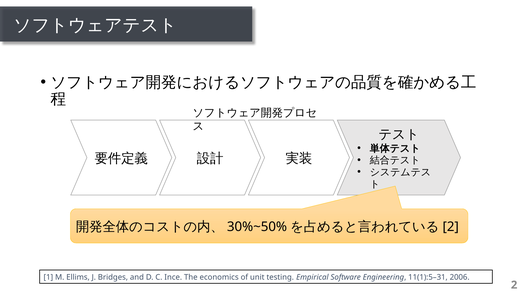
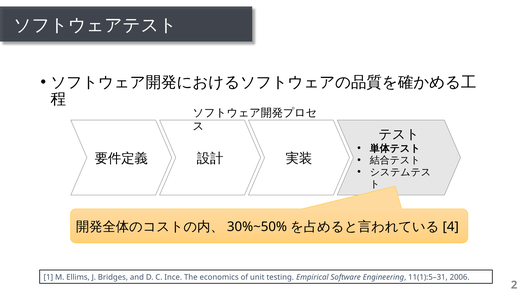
2: 2 -> 4 (451, 227)
